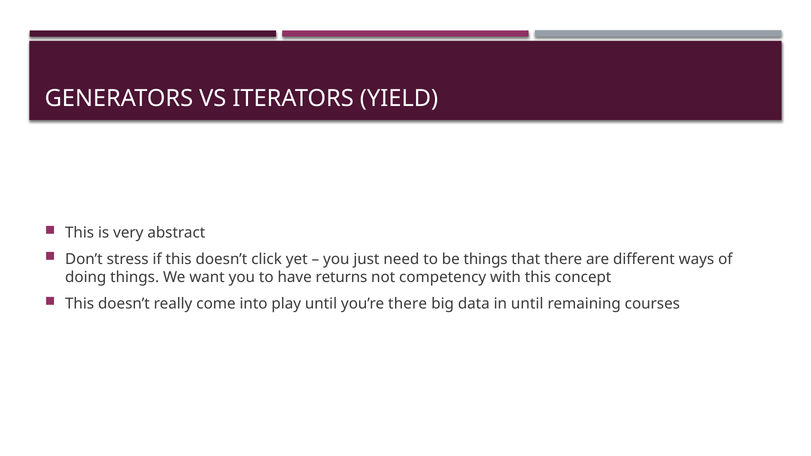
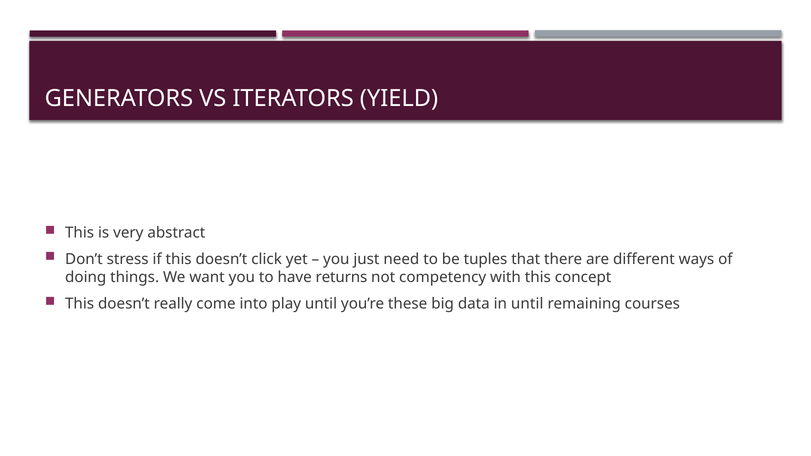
be things: things -> tuples (486, 259)
you’re there: there -> these (408, 304)
